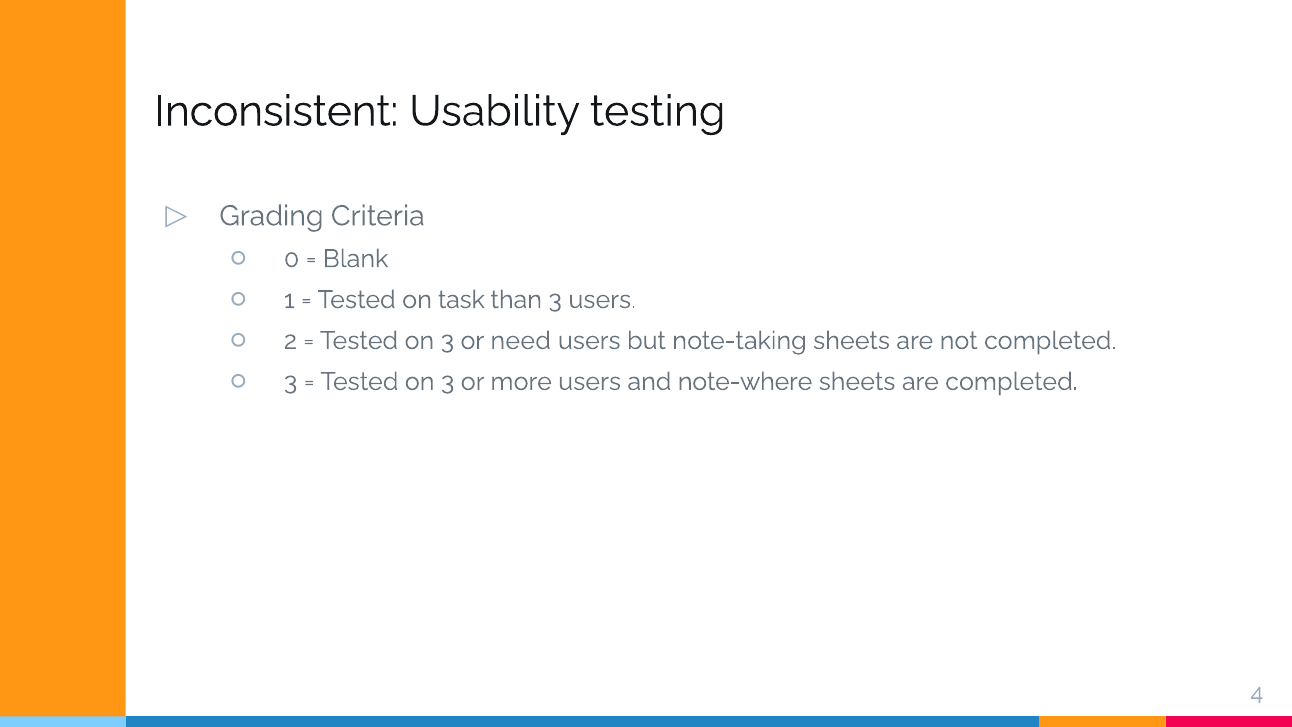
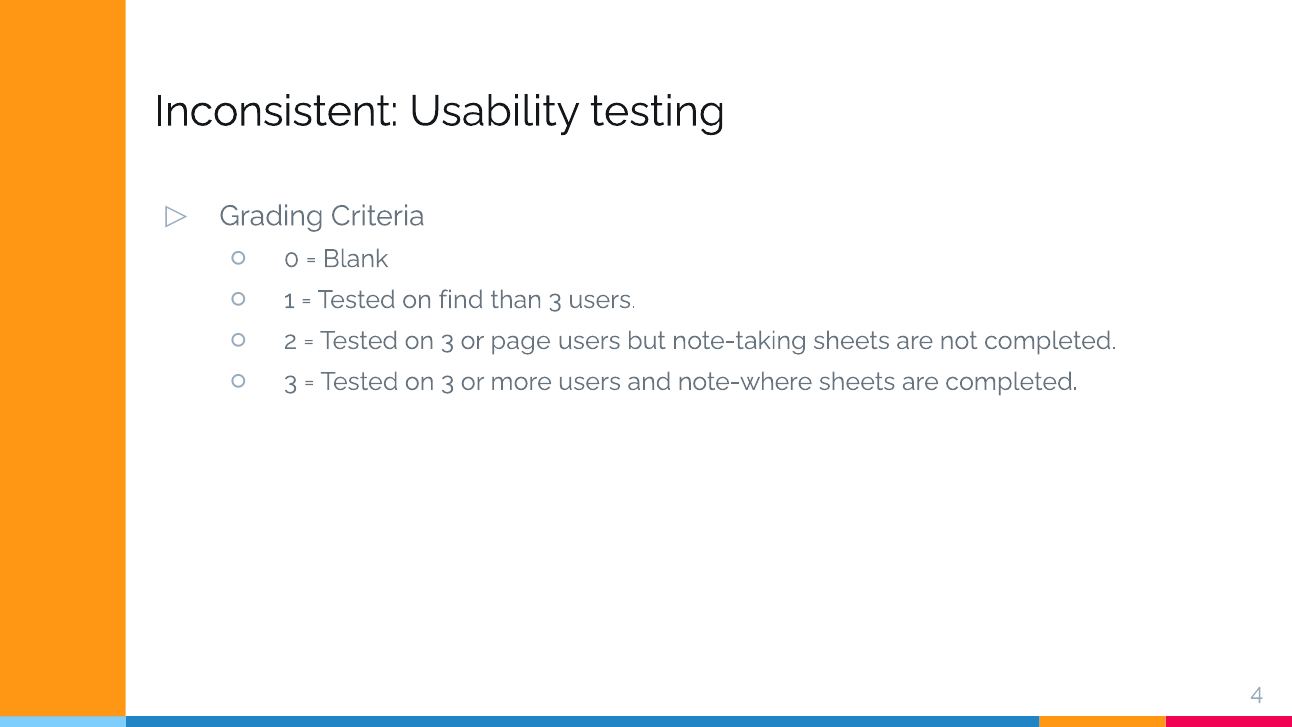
task: task -> find (461, 300)
need: need -> page (521, 341)
